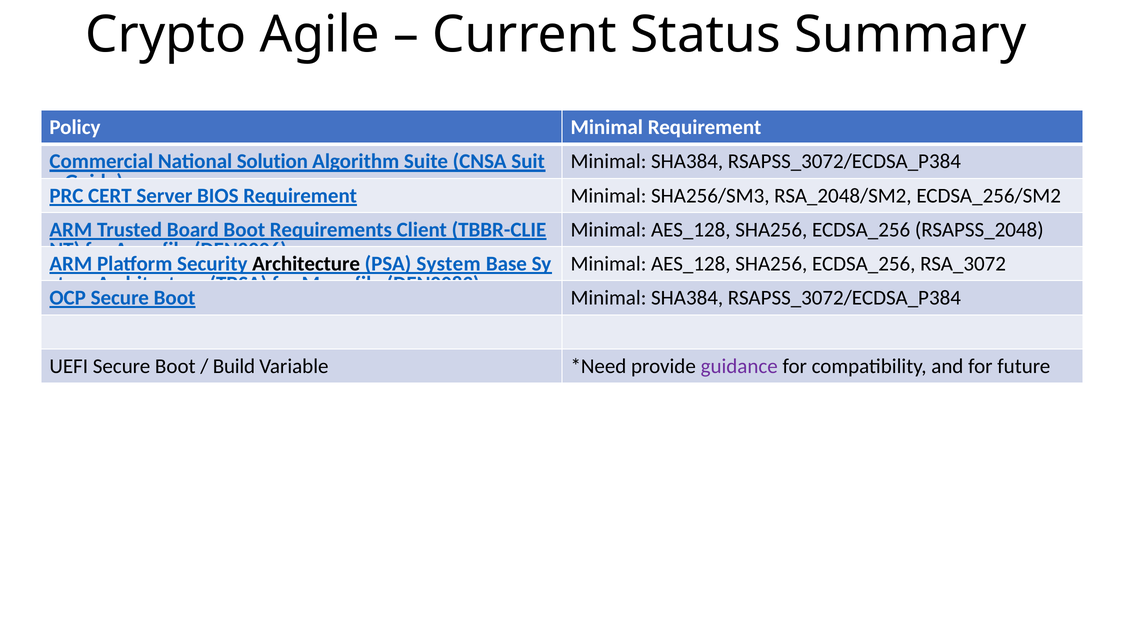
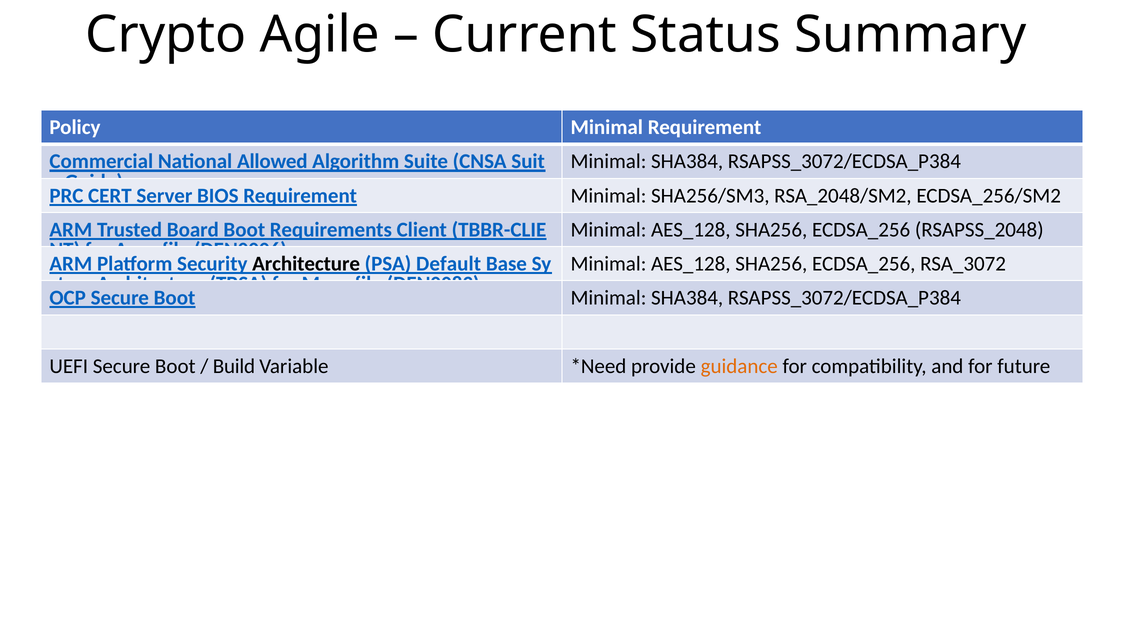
Solution: Solution -> Allowed (272, 161)
System: System -> Default (449, 264)
guidance colour: purple -> orange (739, 366)
